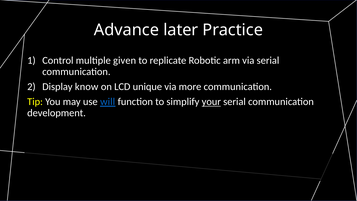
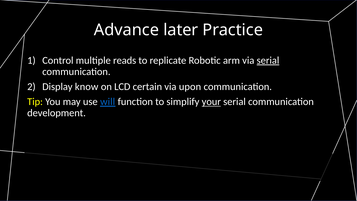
given: given -> reads (125, 60)
serial underline: none -> present (268, 60)
unique: unique -> certain (147, 87)
more: more -> upon (190, 87)
